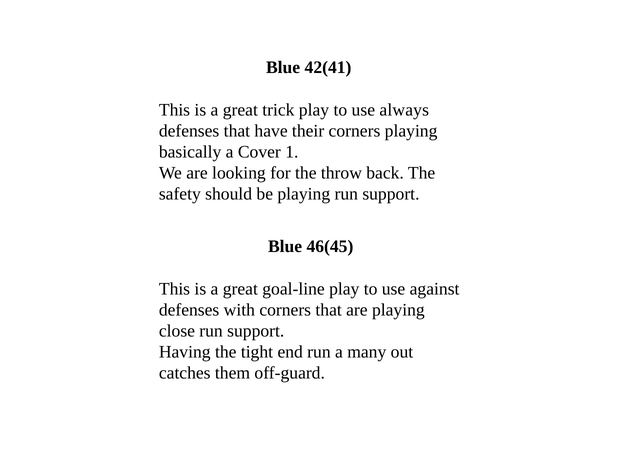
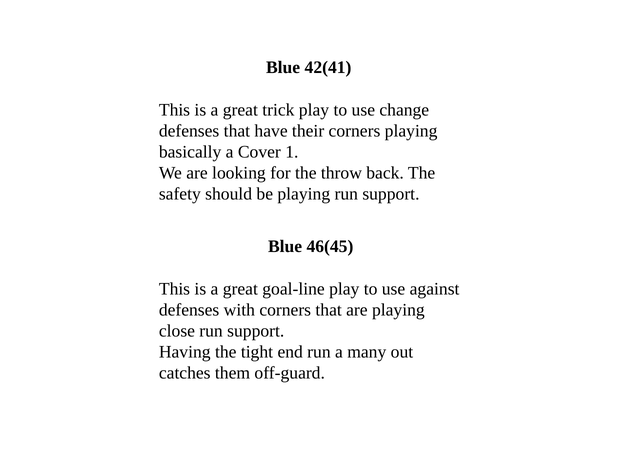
always: always -> change (404, 110)
